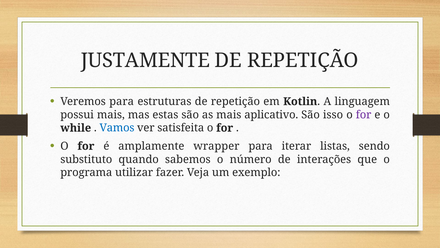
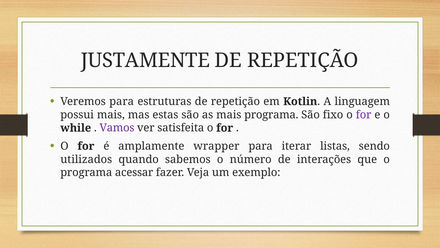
mais aplicativo: aplicativo -> programa (271, 115)
isso: isso -> fixo (333, 115)
Vamos colour: blue -> purple (117, 128)
substituto: substituto -> utilizados (86, 159)
utilizar: utilizar -> acessar (134, 172)
